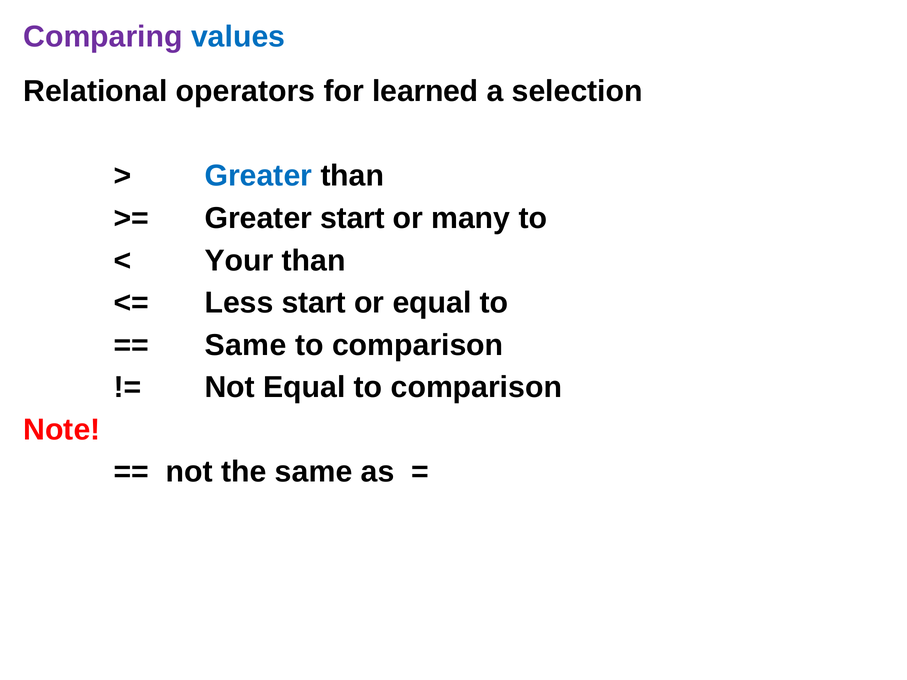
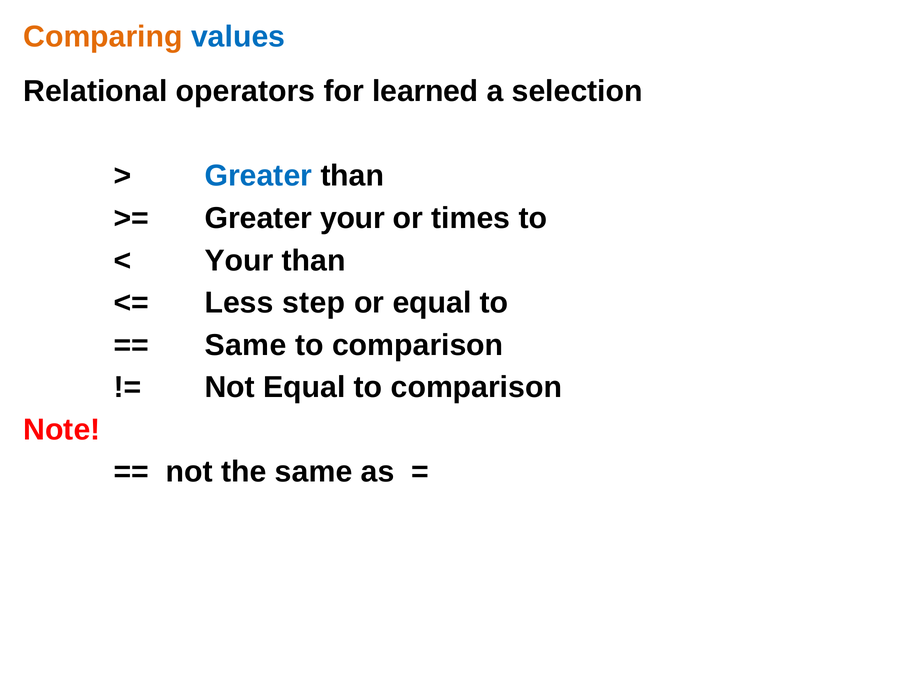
Comparing colour: purple -> orange (103, 37)
Greater start: start -> your (353, 218)
many: many -> times (471, 218)
Less start: start -> step (314, 303)
